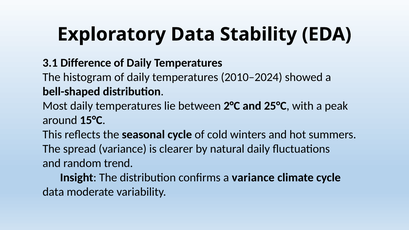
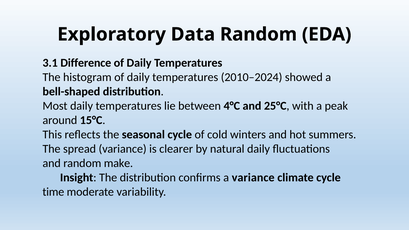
Data Stability: Stability -> Random (259, 34)
2°C: 2°C -> 4°C (232, 106)
trend: trend -> make (118, 163)
data: data -> time (53, 192)
